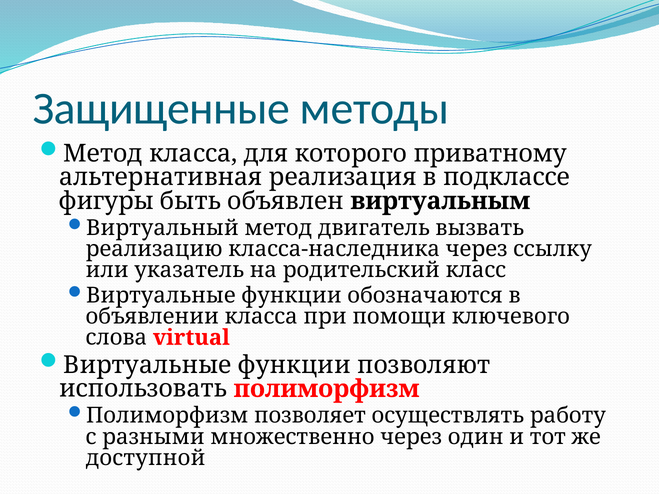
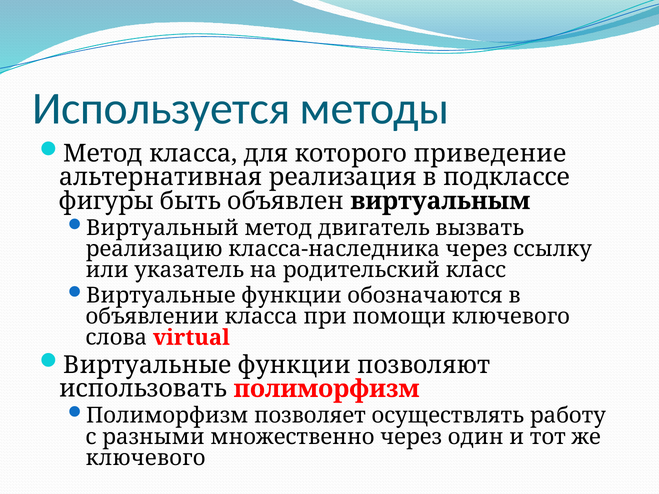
Защищенные: Защищенные -> Используется (161, 109)
приватному: приватному -> приведение (490, 154)
доступной: доступной -> ключевого (146, 458)
